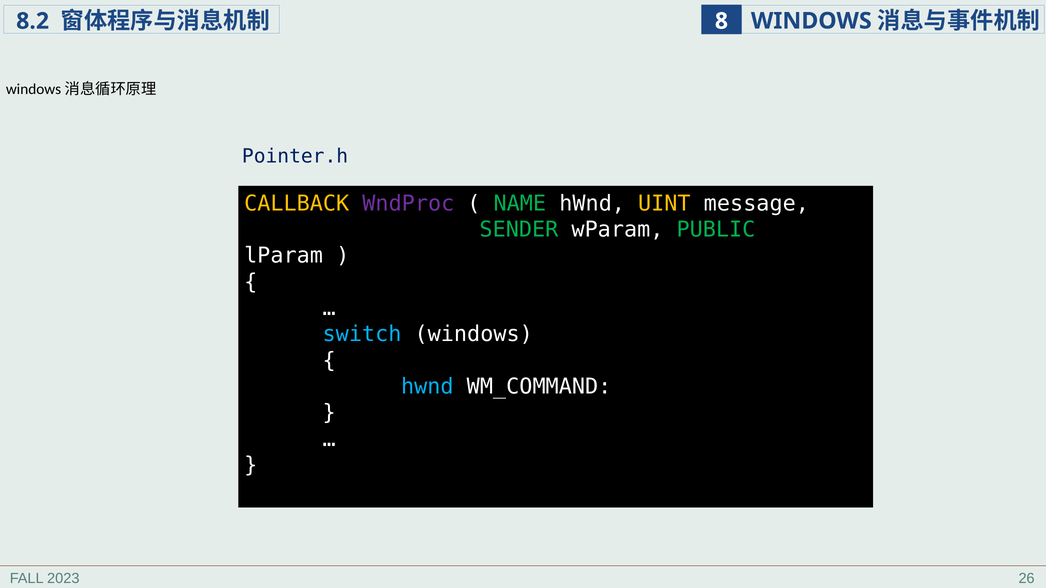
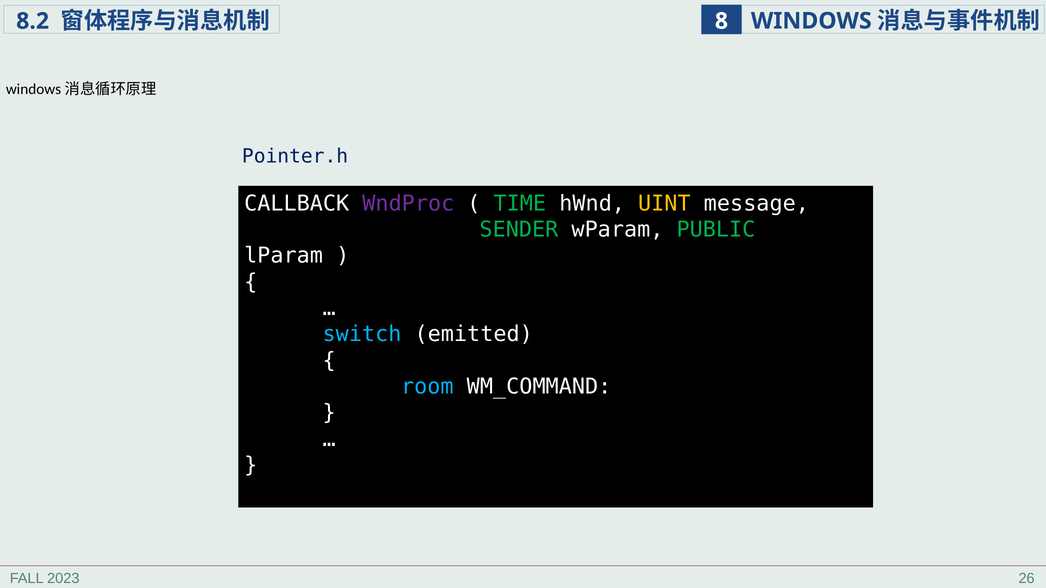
CALLBACK colour: yellow -> white (297, 204)
NAME: NAME -> TIME (520, 204)
switch windows: windows -> emitted (474, 334)
hwnd: hwnd -> room (427, 387)
